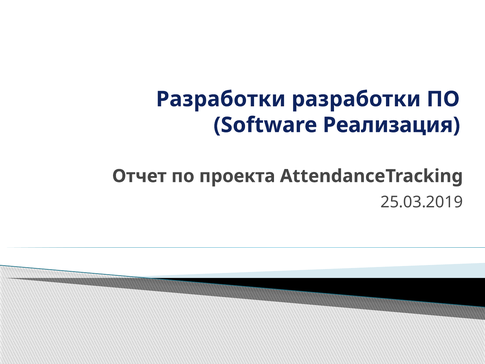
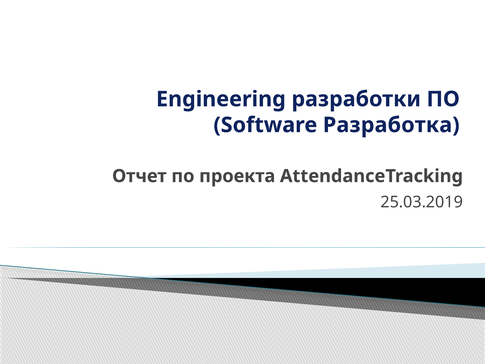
Разработки: Разработки -> Engineering (221, 99)
Реализация: Реализация -> Разработка (391, 125)
